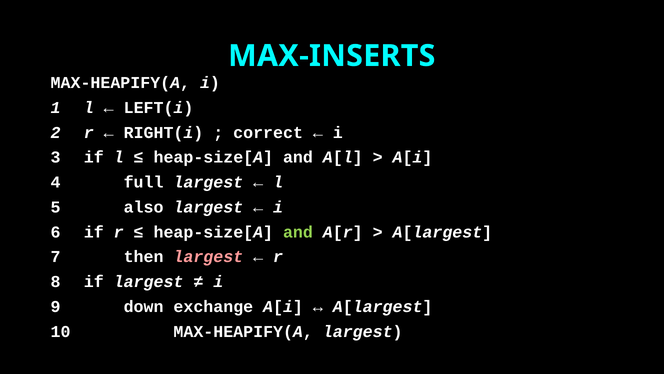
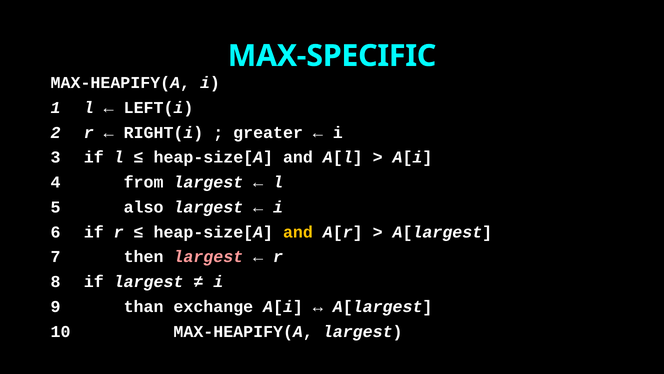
MAX-INSERTS: MAX-INSERTS -> MAX-SPECIFIC (332, 56)
correct: correct -> greater (268, 132)
full: full -> from (144, 182)
and colour: light green -> yellow (298, 232)
down: down -> than (144, 306)
